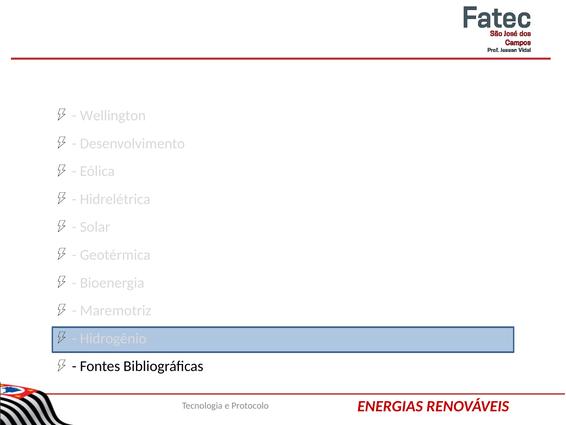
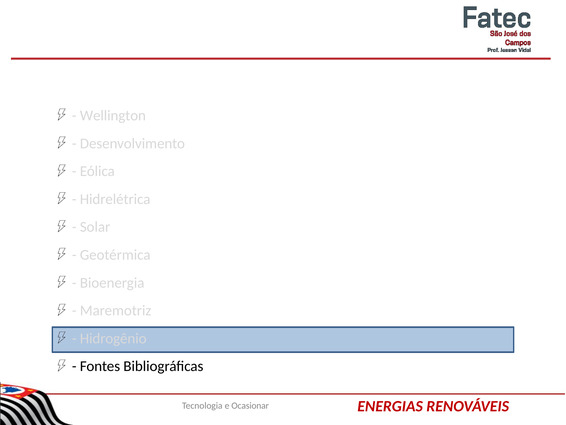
Protocolo: Protocolo -> Ocasionar (250, 405)
